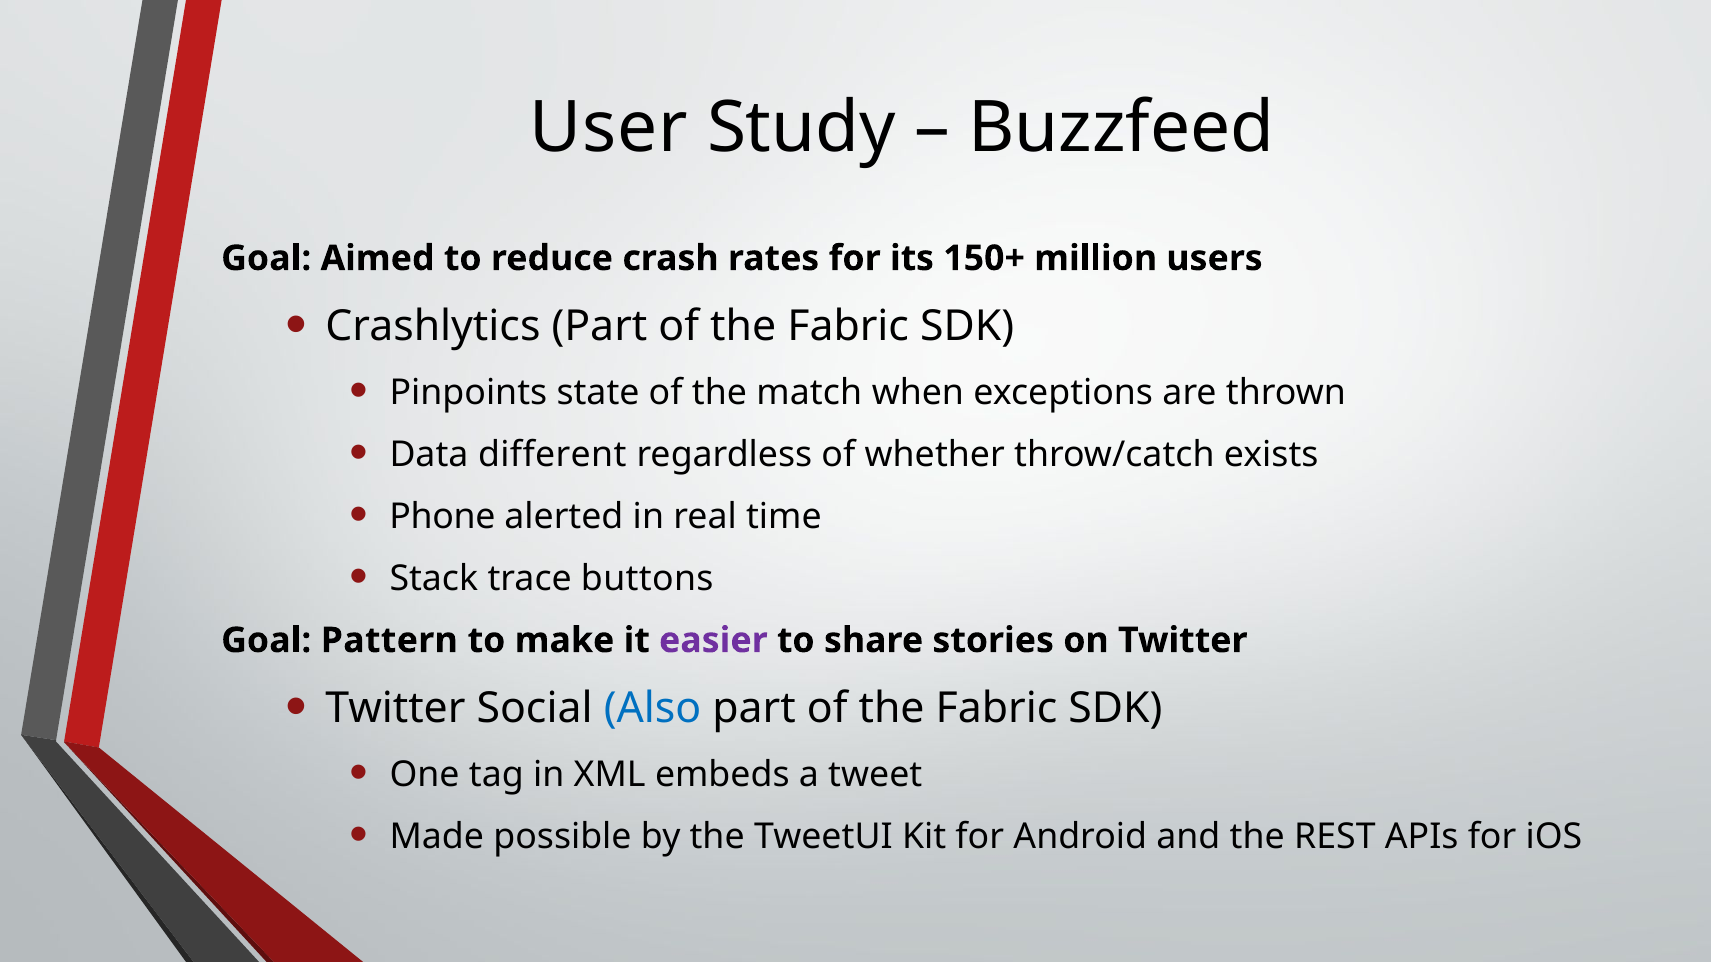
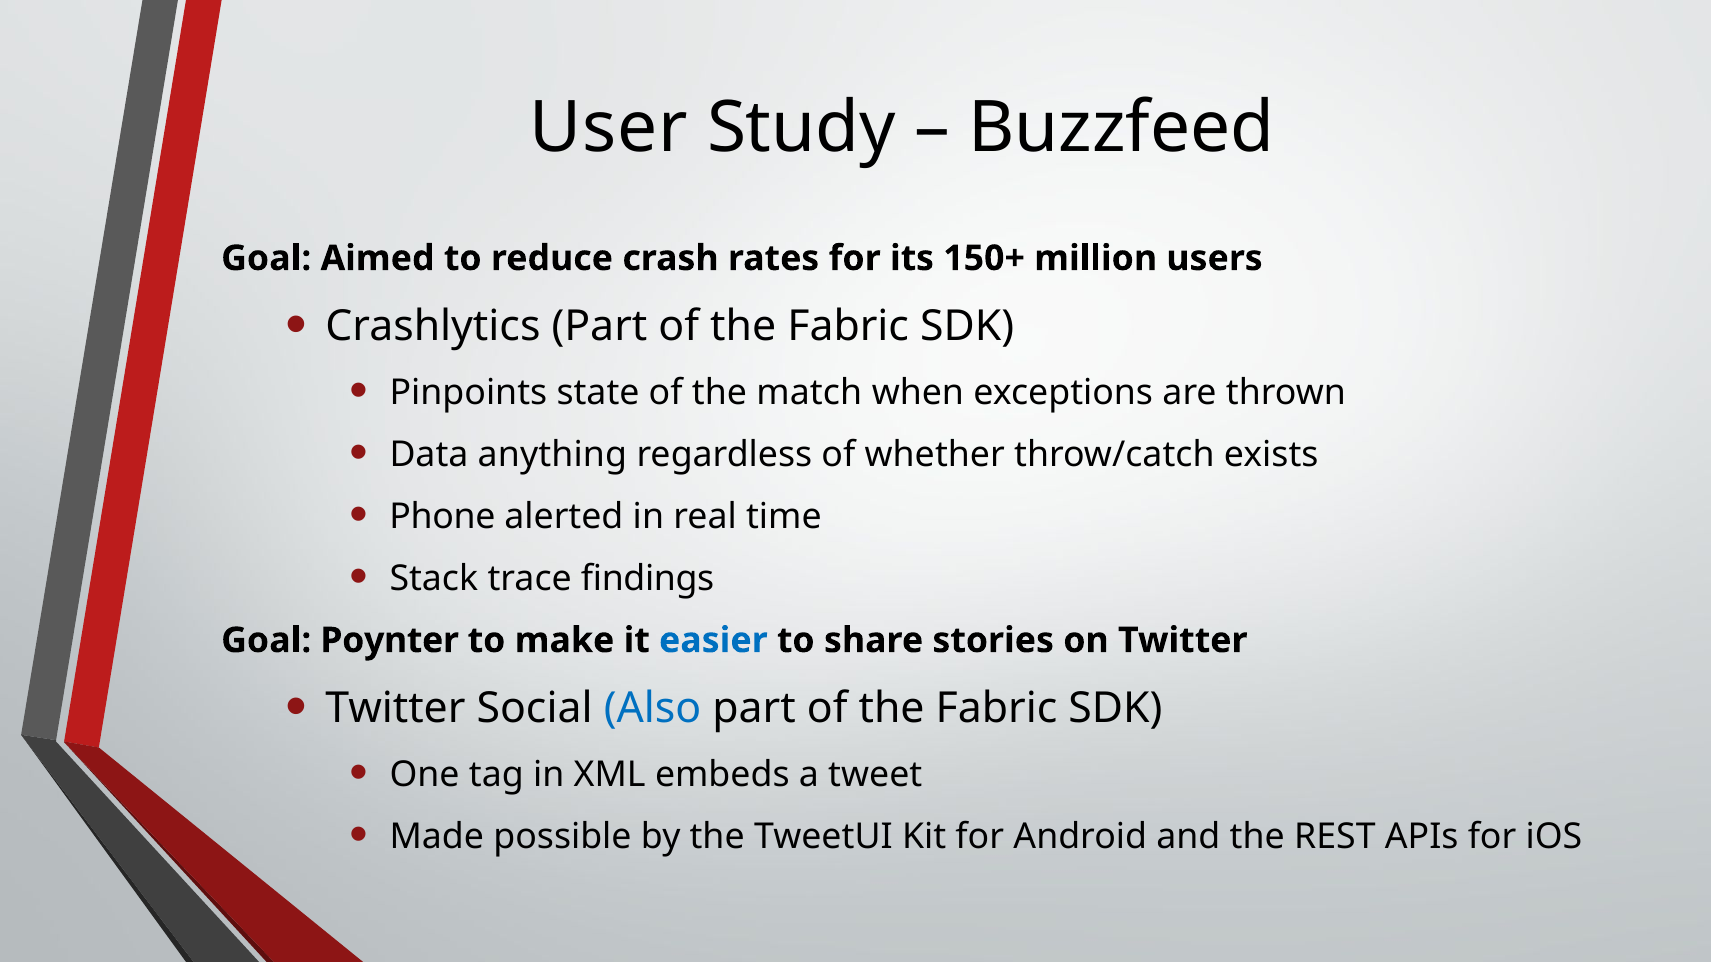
different: different -> anything (552, 455)
buttons: buttons -> findings (648, 579)
Pattern: Pattern -> Poynter (390, 641)
easier colour: purple -> blue (713, 641)
